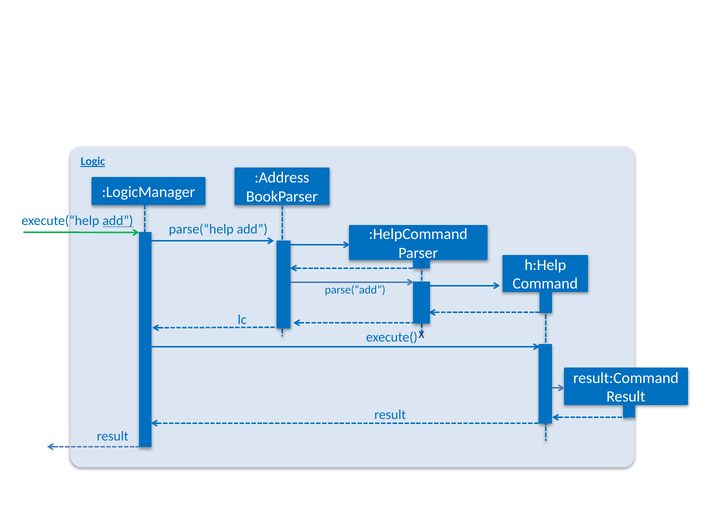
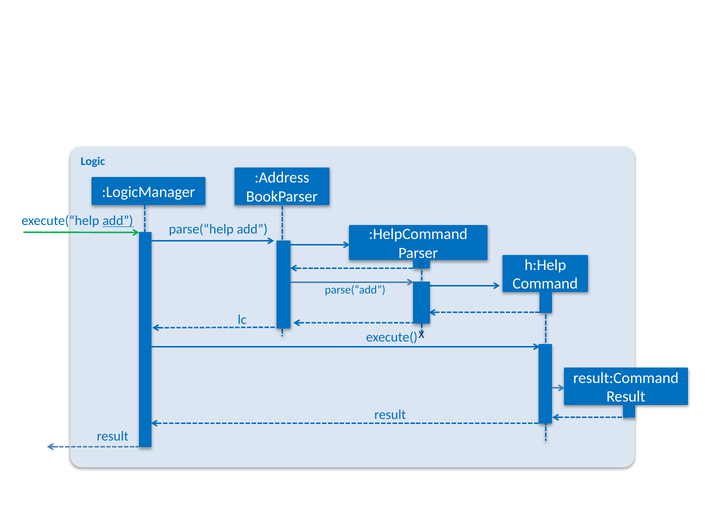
Logic underline: present -> none (93, 161)
